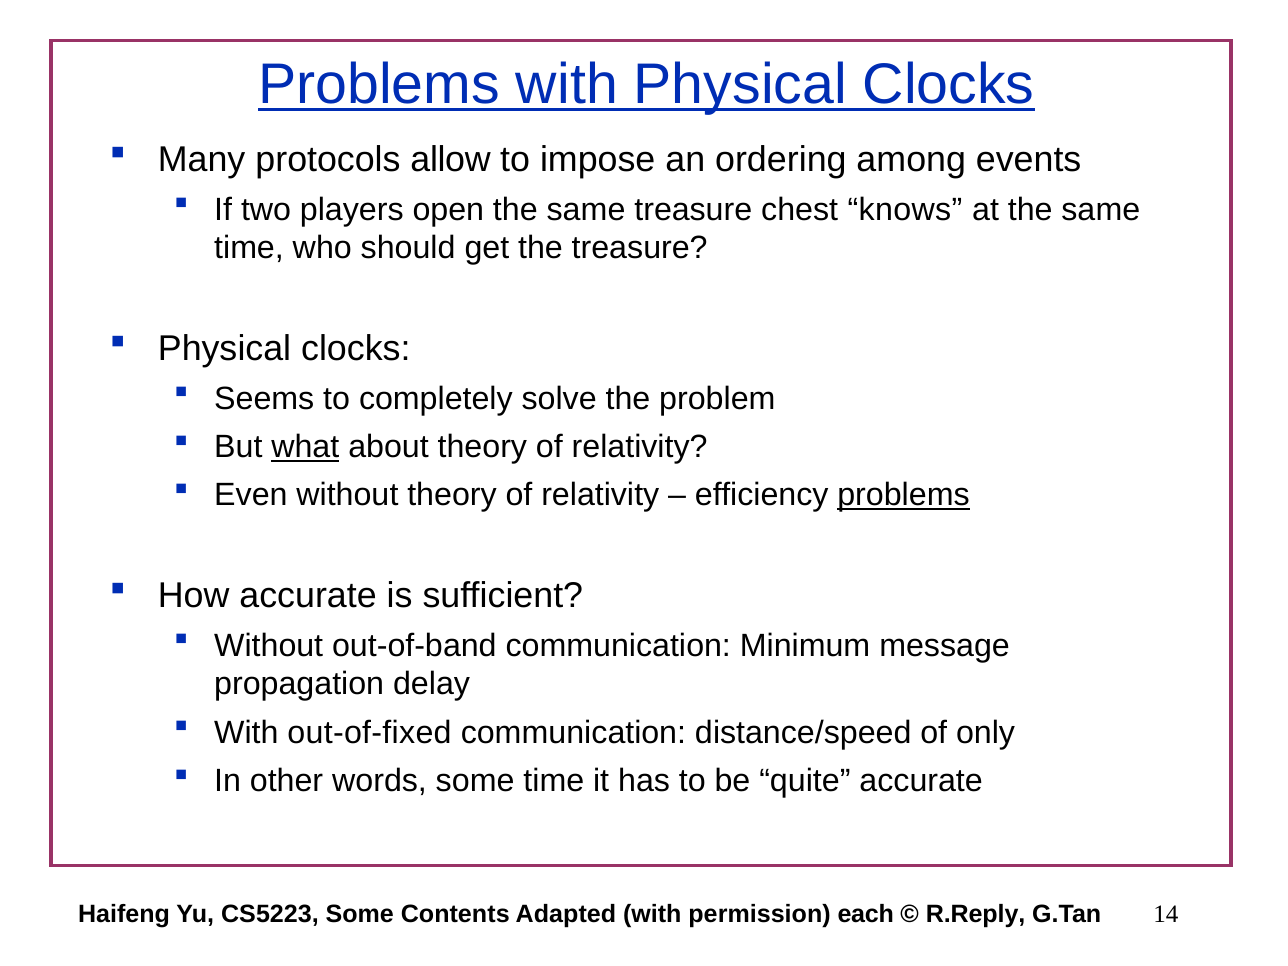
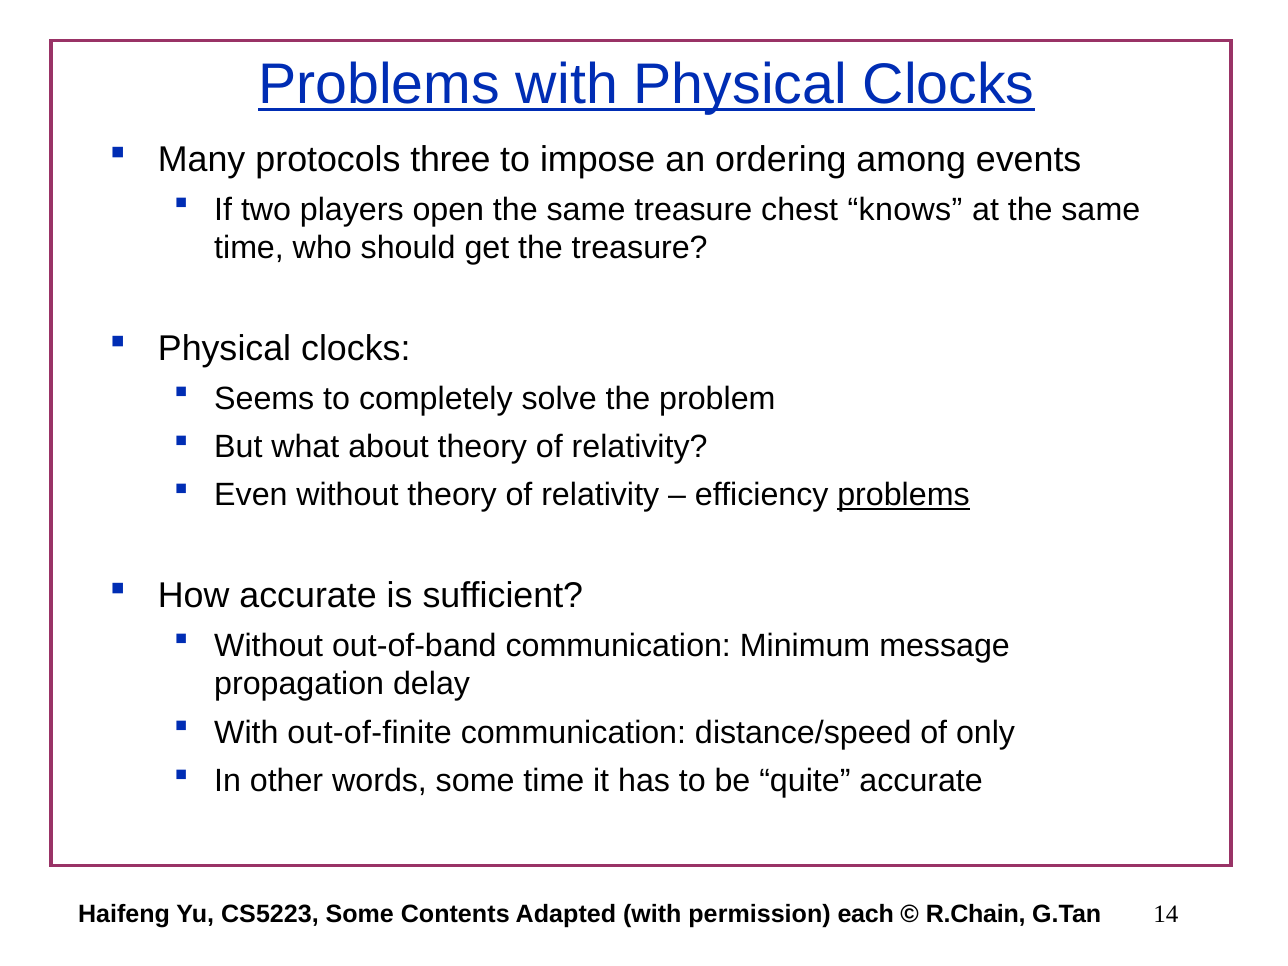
allow: allow -> three (451, 159)
what underline: present -> none (305, 447)
out-of-fixed: out-of-fixed -> out-of-finite (370, 732)
R.Reply: R.Reply -> R.Chain (976, 914)
